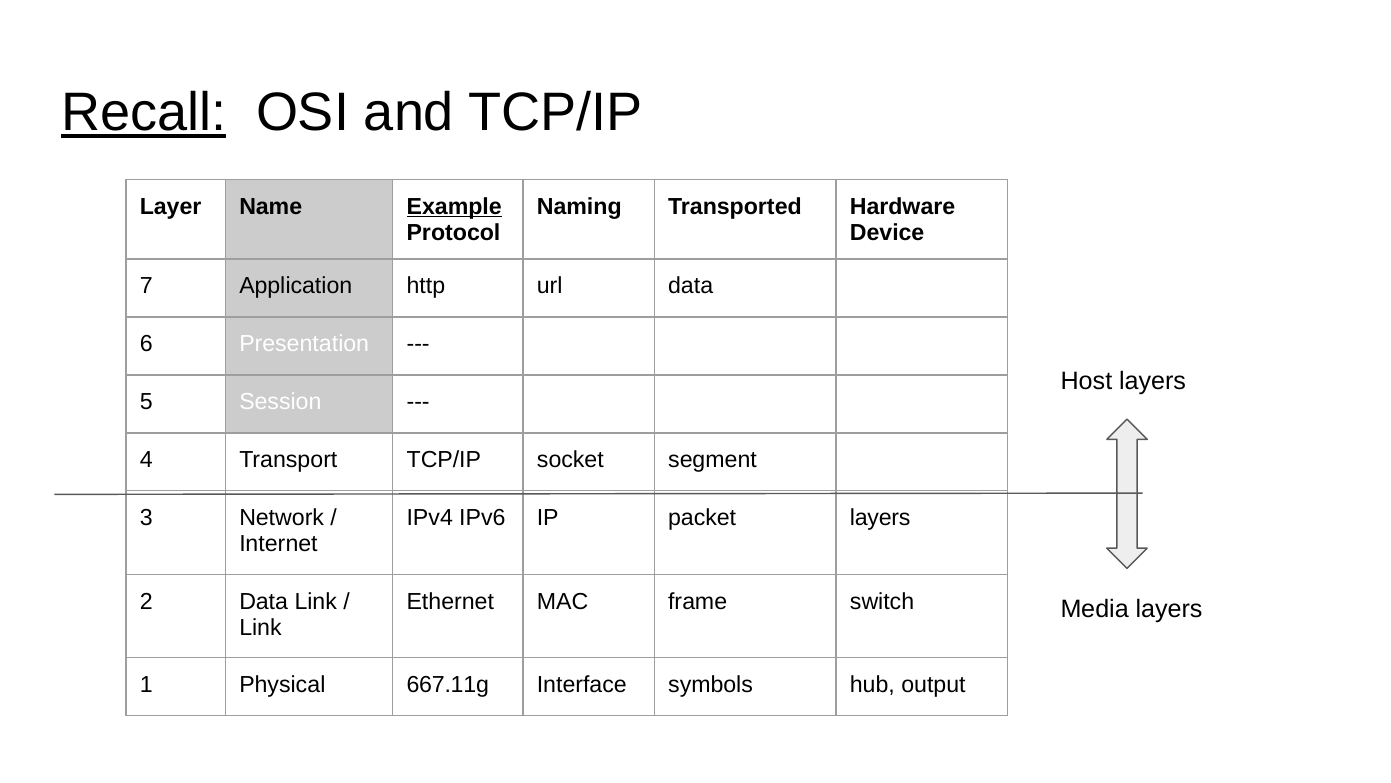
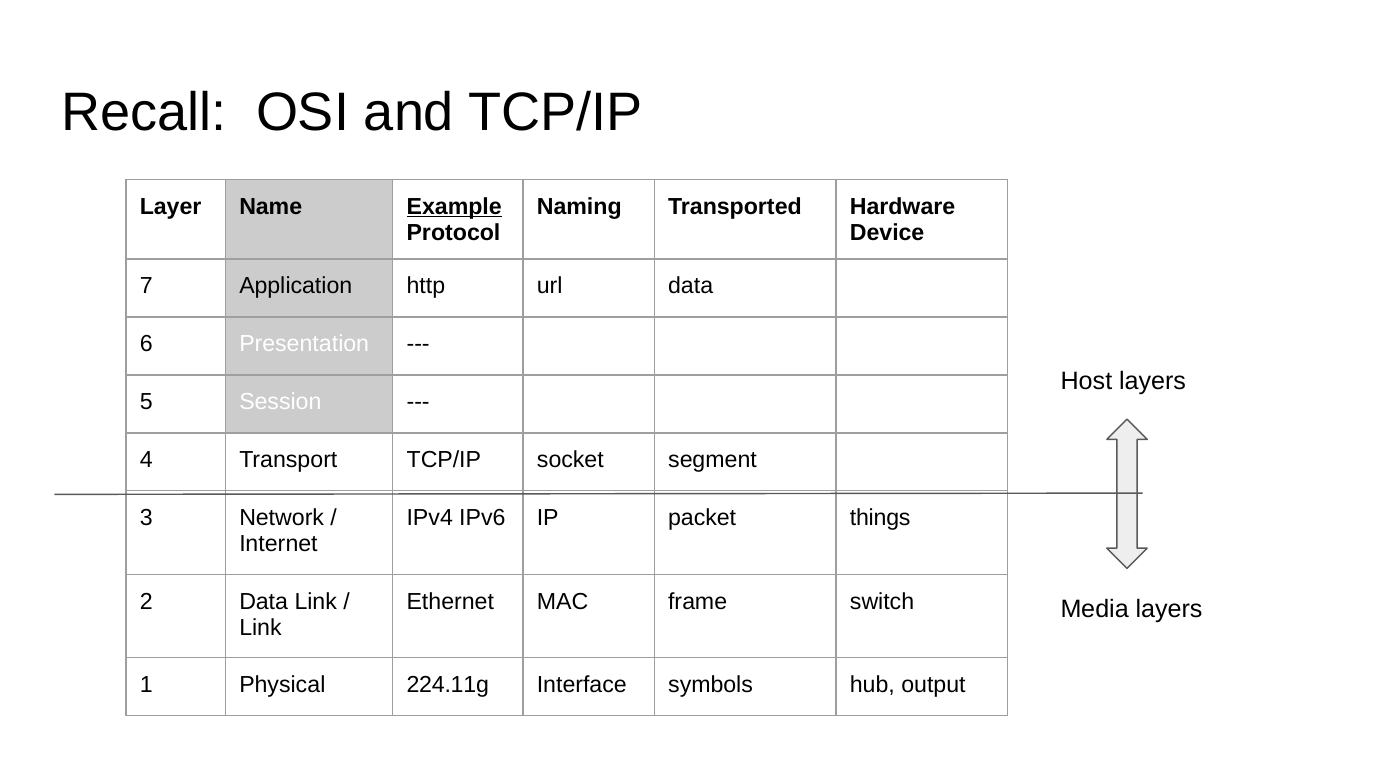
Recall underline: present -> none (144, 113)
packet layers: layers -> things (880, 518)
667.11g: 667.11g -> 224.11g (448, 685)
